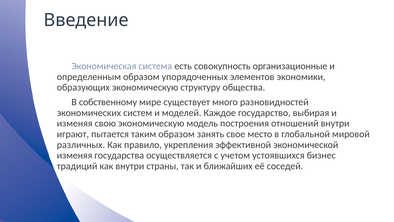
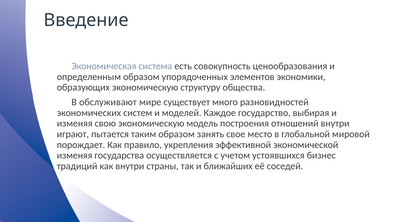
организационные: организационные -> ценообразования (290, 66)
собственному: собственному -> обслуживают (108, 102)
различных: различных -> порождает (81, 145)
